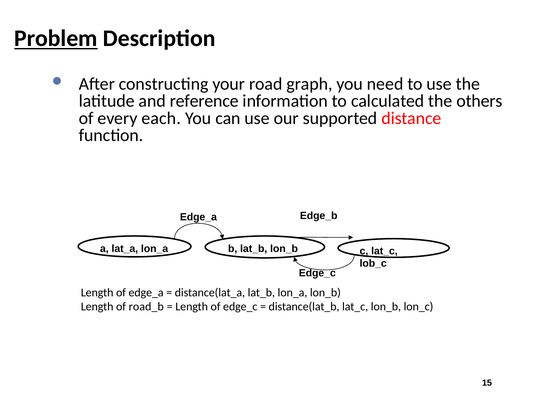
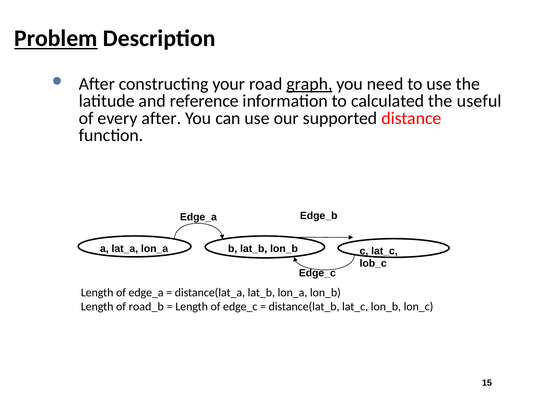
graph underline: none -> present (309, 84)
others: others -> useful (479, 101)
every each: each -> after (161, 118)
